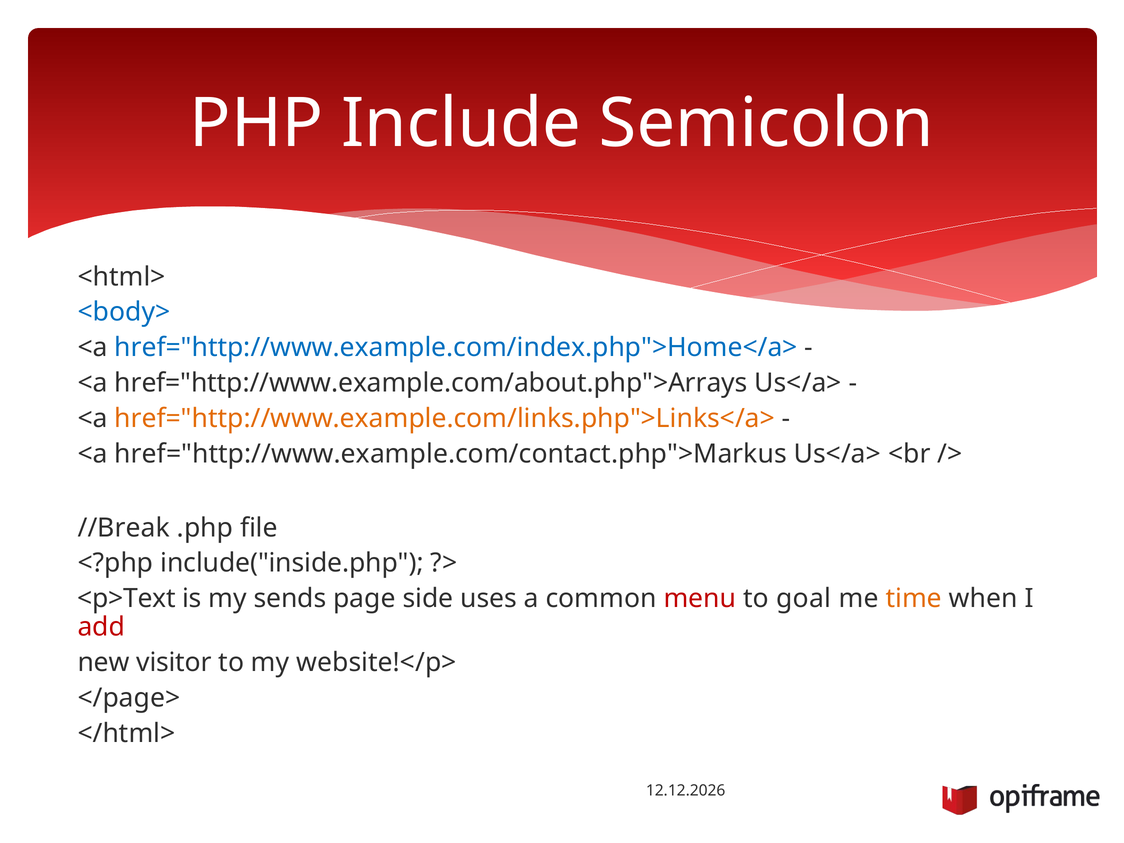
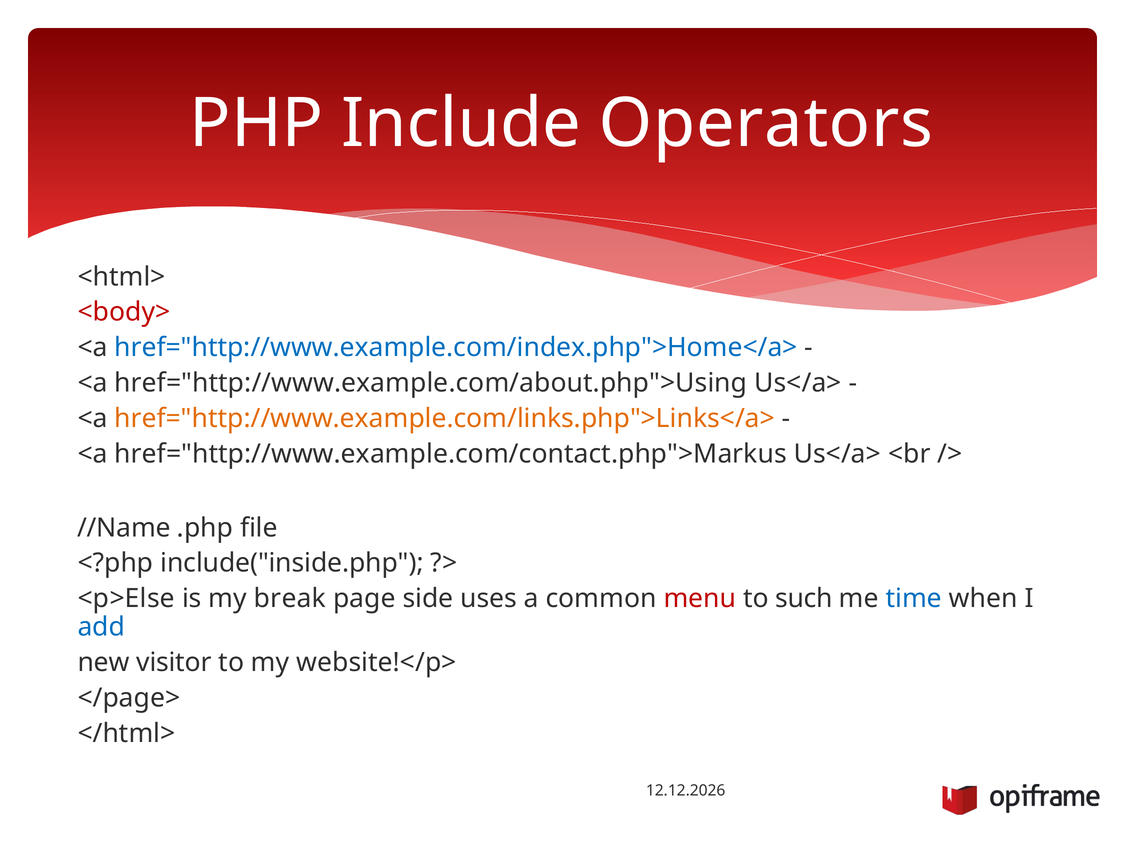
Semicolon: Semicolon -> Operators (766, 123)
<body> colour: blue -> red (124, 312)
href="http://www.example.com/about.php">Arrays: href="http://www.example.com/about.php">Arrays -> href="http://www.example.com/about.php">Using (431, 383)
//Break: //Break -> //Name (124, 528)
<p>Text: <p>Text -> <p>Else (126, 599)
sends: sends -> break (290, 599)
goal: goal -> such (804, 599)
time colour: orange -> blue (914, 599)
add colour: red -> blue (101, 627)
